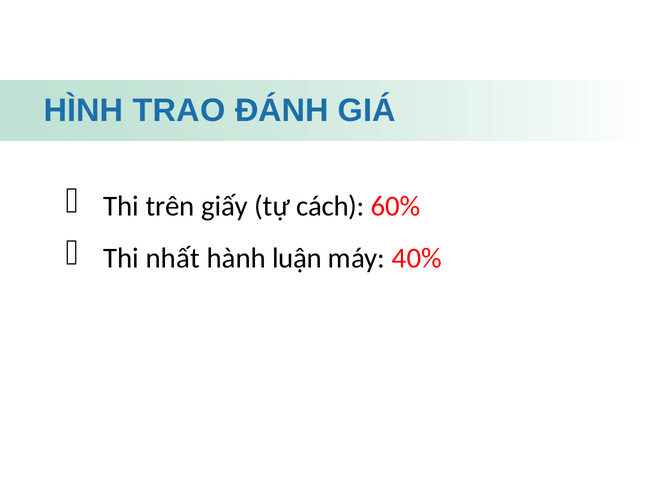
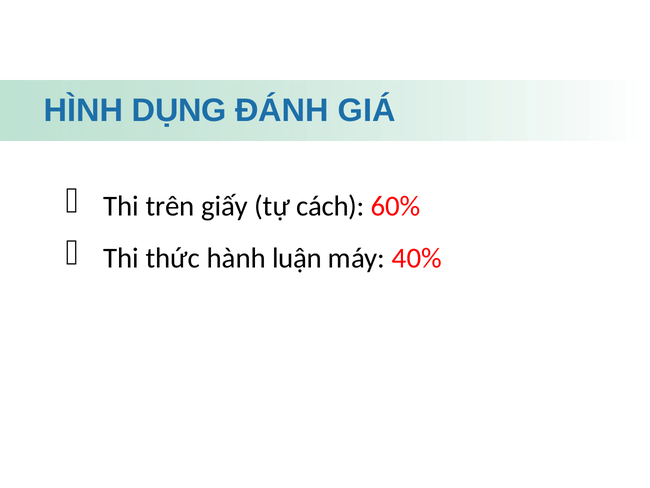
TRAO: TRAO -> DỤNG (179, 110)
nhất: nhất -> thức (173, 258)
